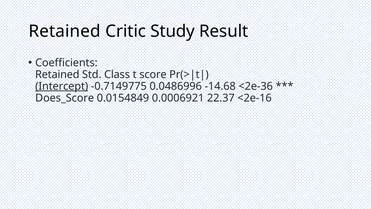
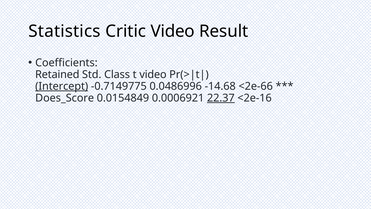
Retained: Retained -> Statistics (64, 31)
Critic Study: Study -> Video (173, 31)
t score: score -> video (153, 74)
<2e-36: <2e-36 -> <2e-66 (256, 86)
22.37 underline: none -> present (221, 98)
